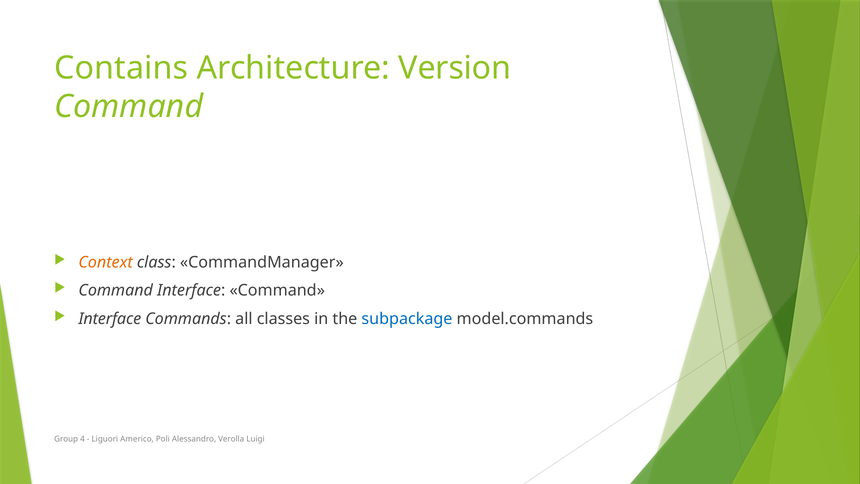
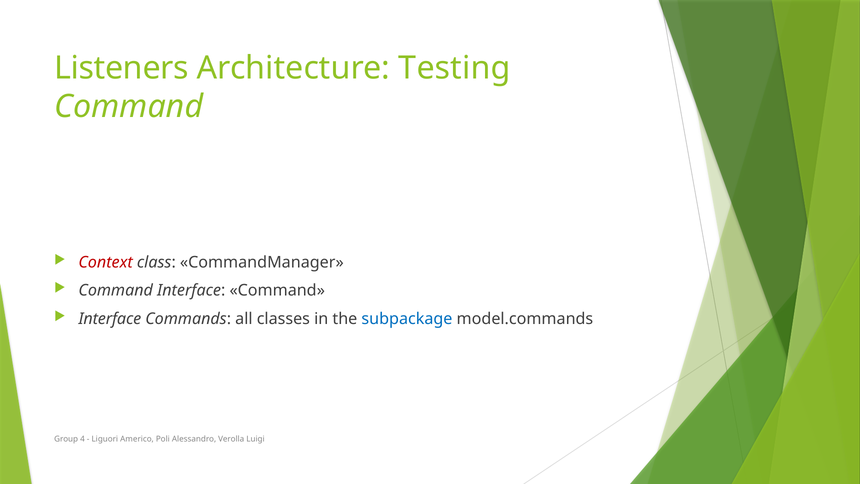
Contains: Contains -> Listeners (121, 68)
Version: Version -> Testing (454, 68)
Context colour: orange -> red (106, 262)
